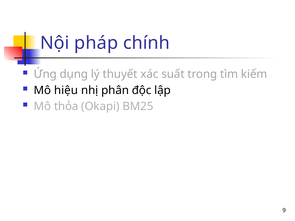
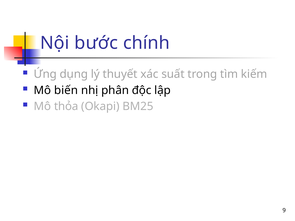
pháp: pháp -> bước (96, 43)
hiệu: hiệu -> biến (66, 90)
